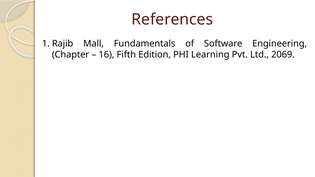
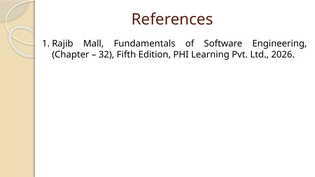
16: 16 -> 32 (106, 55)
2069: 2069 -> 2026 (283, 55)
